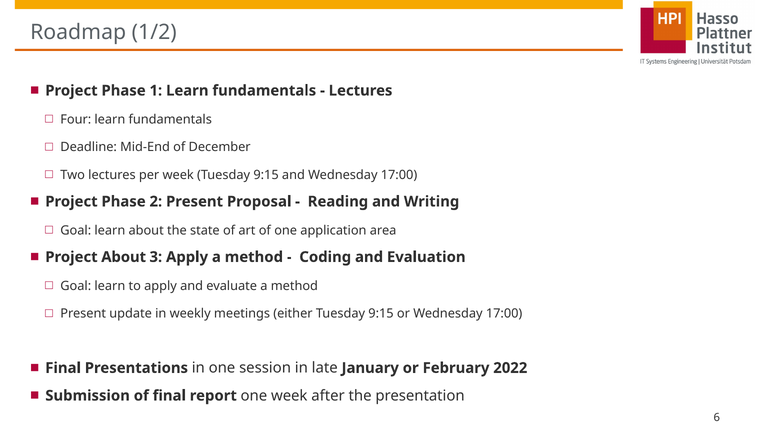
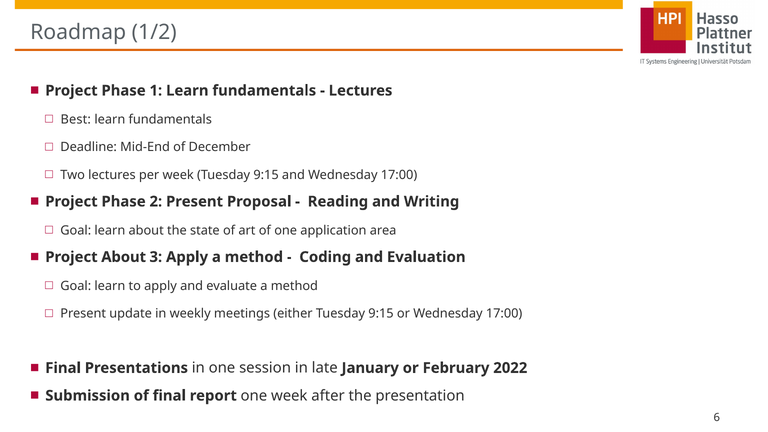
Four: Four -> Best (76, 119)
